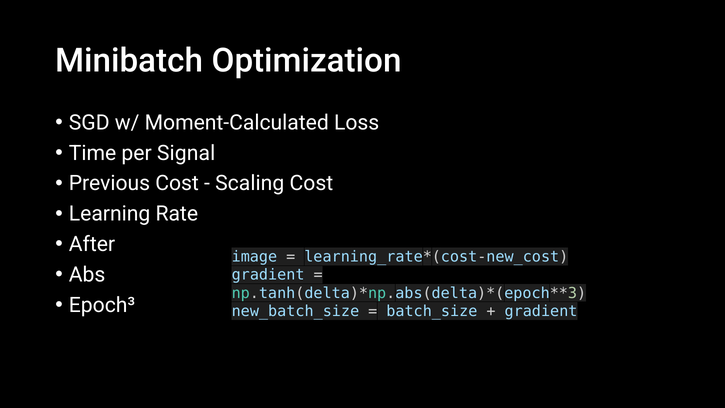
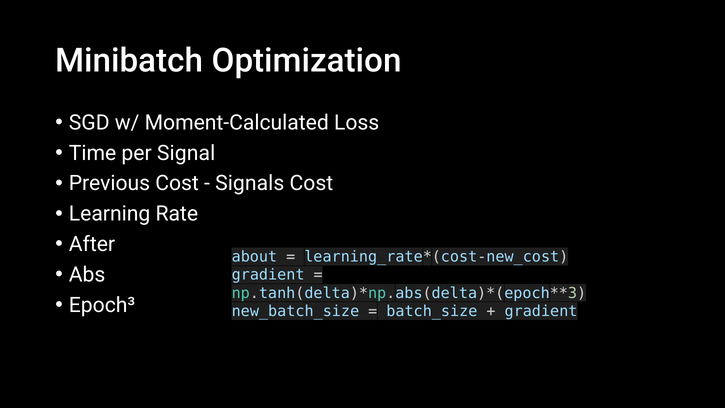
Scaling: Scaling -> Signals (250, 183)
image: image -> about (254, 257)
